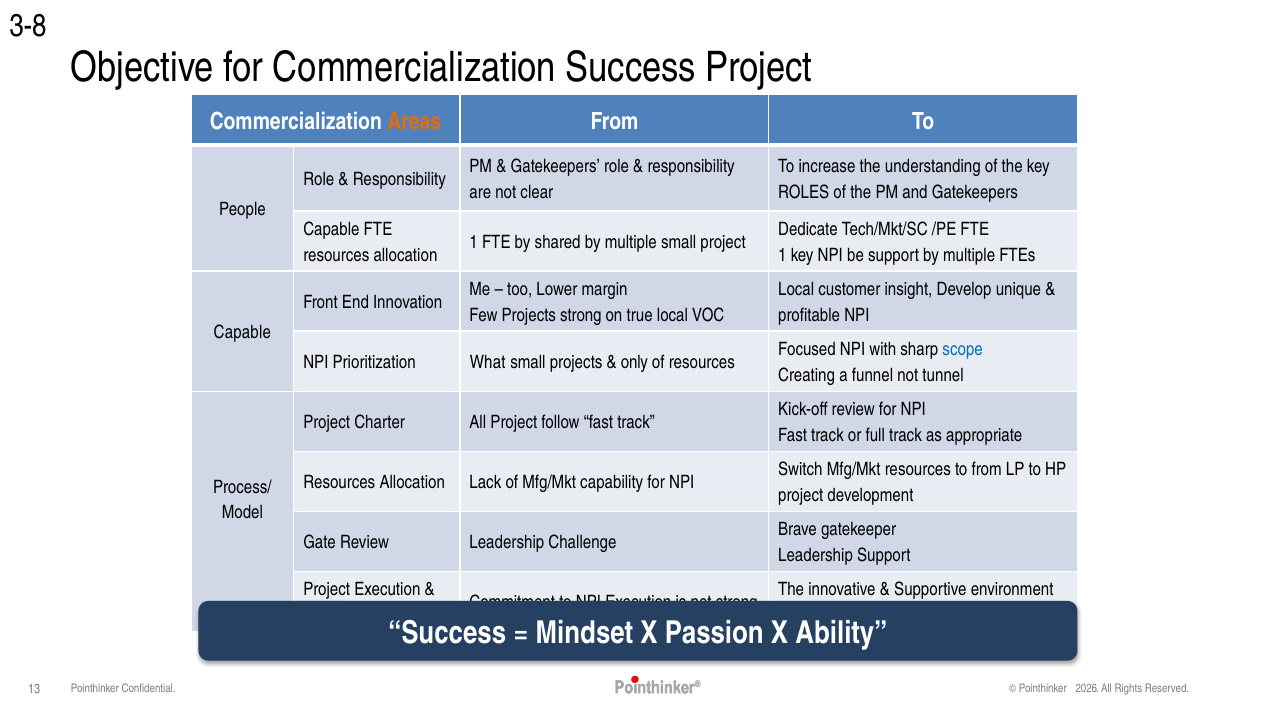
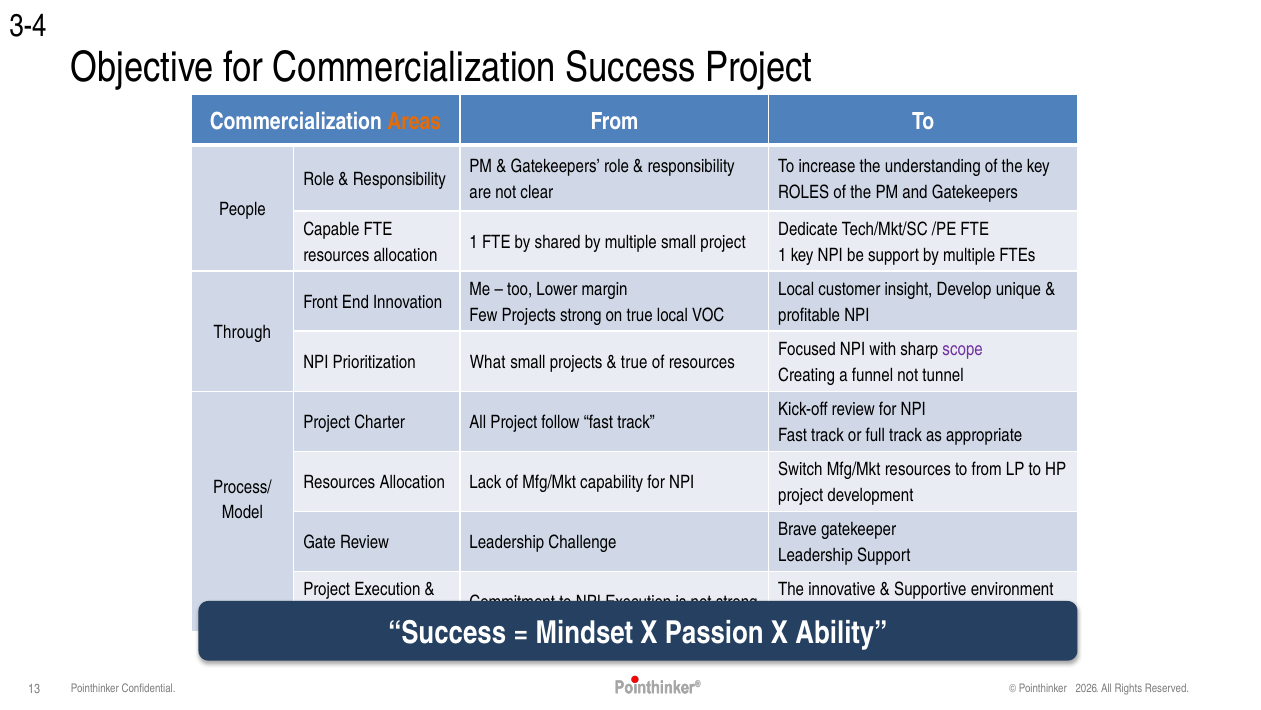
3-8: 3-8 -> 3-4 (28, 26)
Capable: Capable -> Through (242, 332)
scope colour: blue -> purple (963, 349)
only: only -> true (634, 362)
